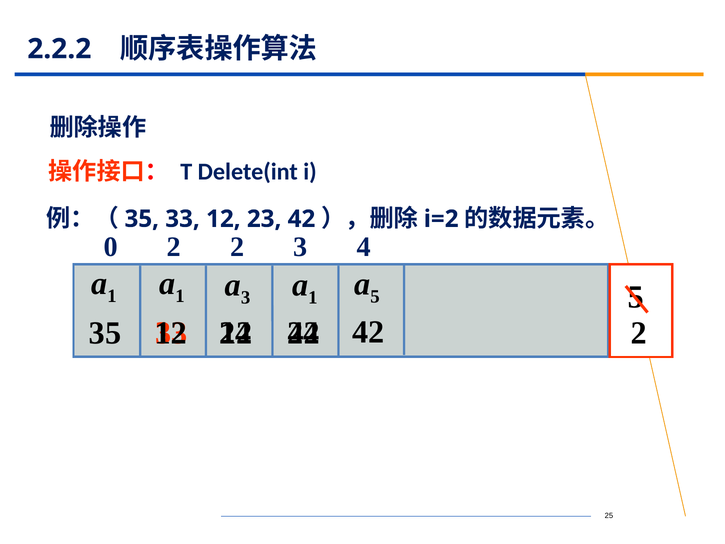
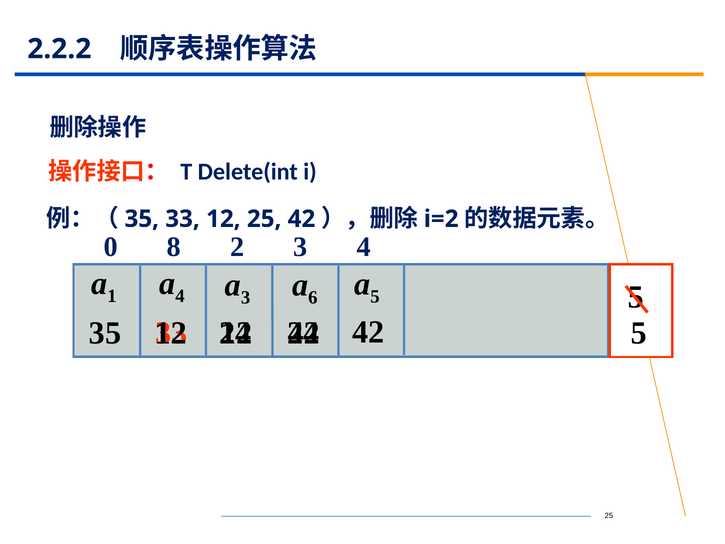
12 23: 23 -> 25 (264, 219)
0 2: 2 -> 8 (174, 247)
1: 1 -> 4 (180, 296)
1: 1 -> 6 (313, 297)
2: 2 -> 5 (639, 333)
